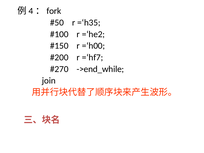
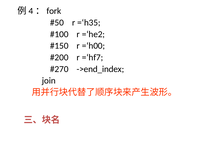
->end_while: ->end_while -> ->end_index (100, 69)
